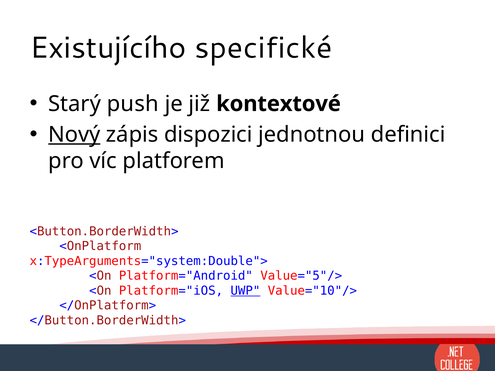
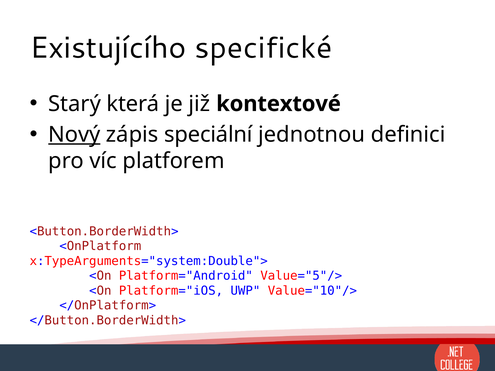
push: push -> která (133, 104)
dispozici: dispozici -> speciální (208, 135)
UWP underline: present -> none (245, 291)
